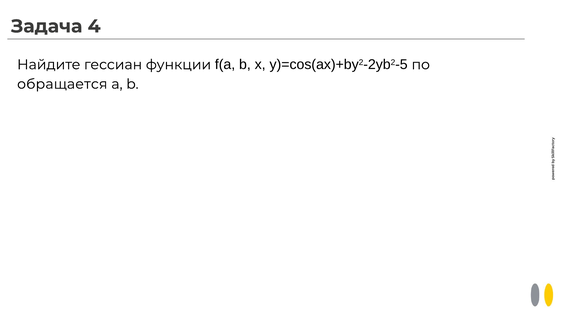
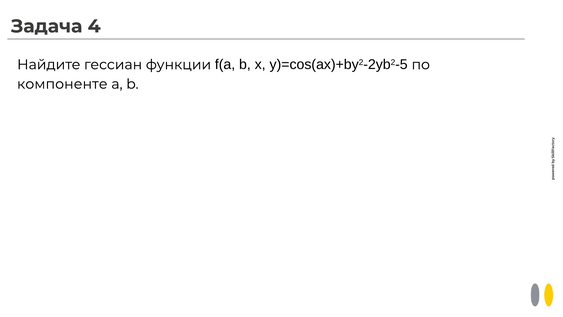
обращается: обращается -> компоненте (62, 84)
